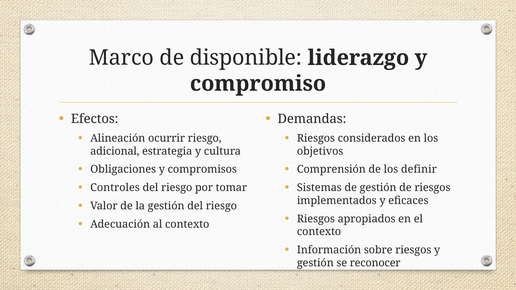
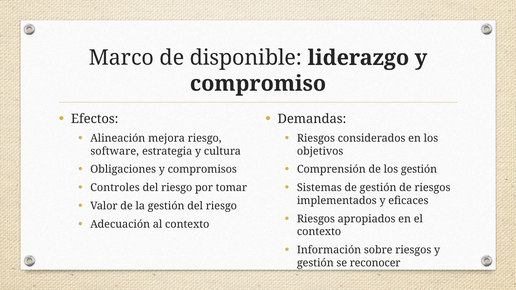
ocurrir: ocurrir -> mejora (166, 138)
adicional: adicional -> software (115, 151)
los definir: definir -> gestión (419, 170)
